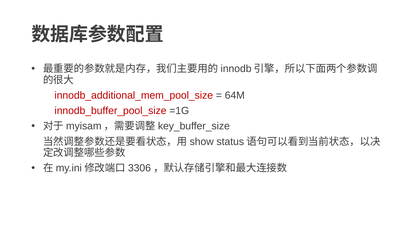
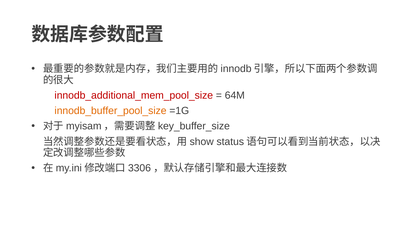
innodb_buffer_pool_size colour: red -> orange (110, 111)
